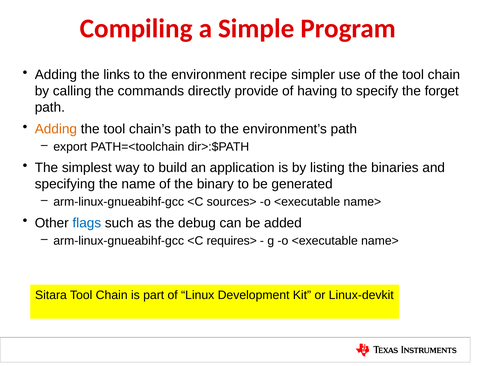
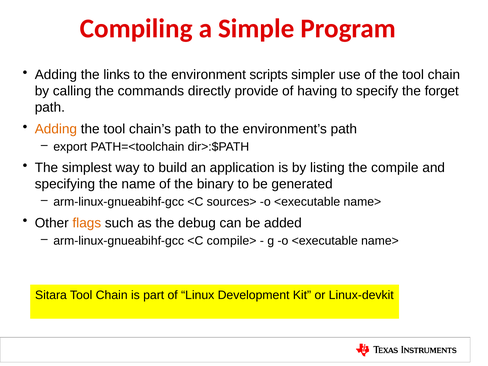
recipe: recipe -> scripts (269, 75)
binaries: binaries -> compile (395, 168)
flags colour: blue -> orange (87, 223)
requires>: requires> -> compile> (232, 241)
